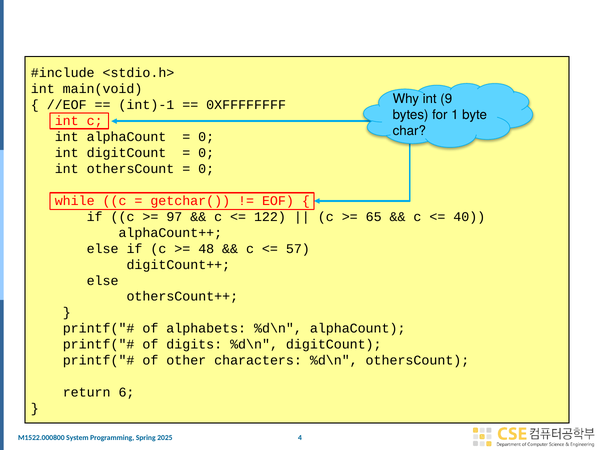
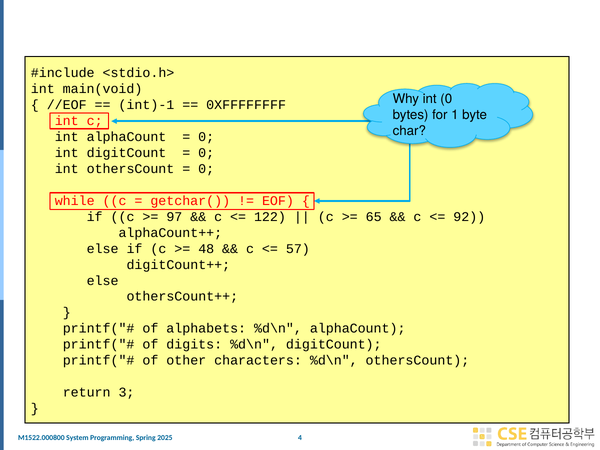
int 9: 9 -> 0 (446, 99)
40: 40 -> 92 (469, 217)
6: 6 -> 3 (126, 393)
